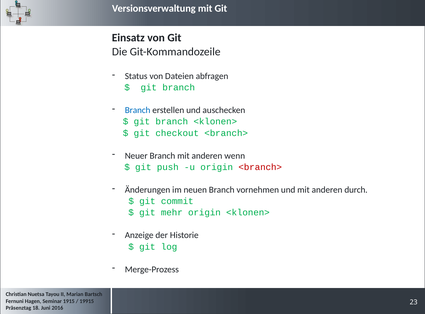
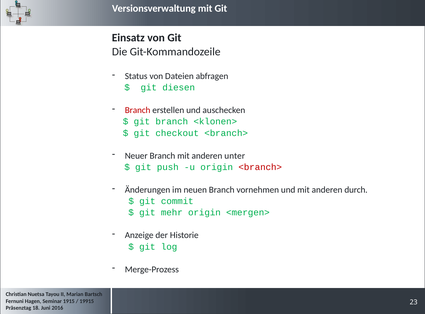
branch: branch -> diesen (179, 88)
Branch colour: blue -> red (138, 110)
wenn: wenn -> unter (235, 156)
origin <klonen>: <klonen> -> <mergen> (248, 213)
